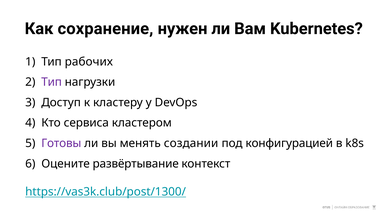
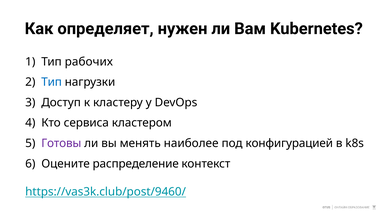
сохранение: сохранение -> определяет (106, 29)
Тип colour: purple -> blue (52, 82)
создании: создании -> наиболее (191, 143)
развёртывание: развёртывание -> распределение (136, 164)
https://vas3k.club/post/1300/: https://vas3k.club/post/1300/ -> https://vas3k.club/post/9460/ (106, 192)
